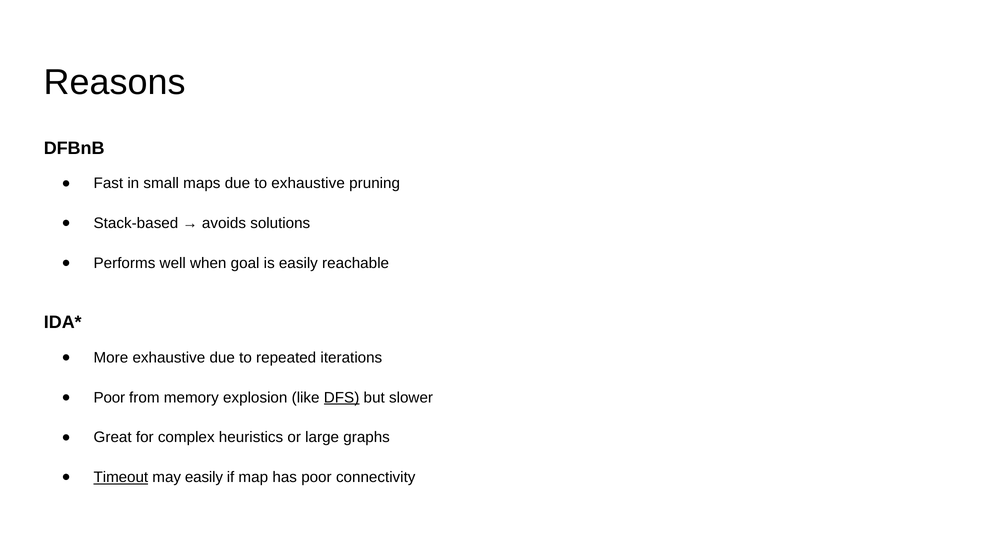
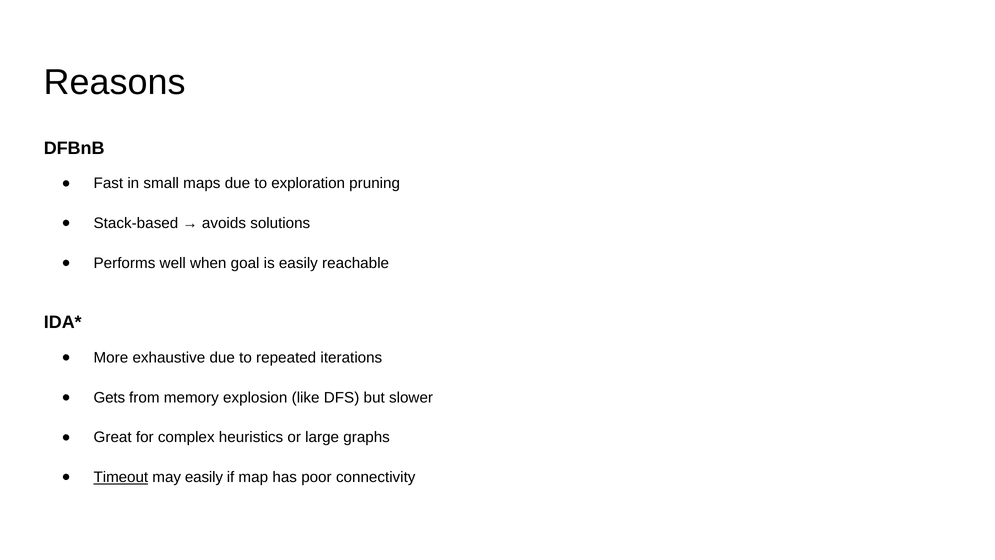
to exhaustive: exhaustive -> exploration (308, 183)
Poor: Poor -> Gets (109, 397)
DFS underline: present -> none (342, 397)
